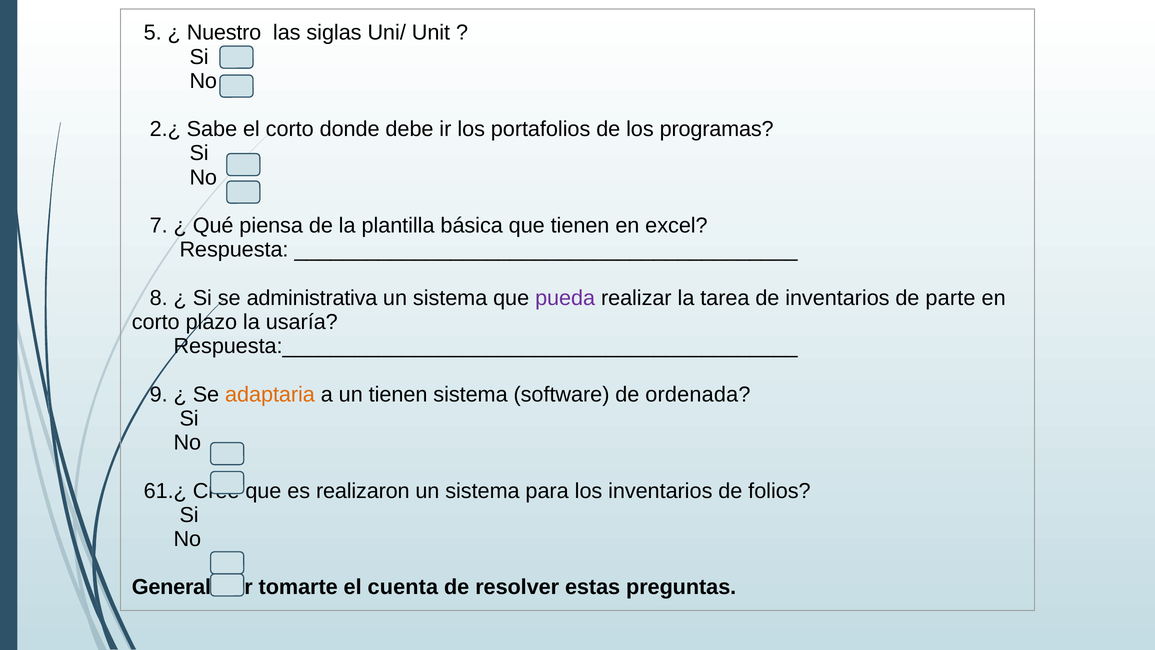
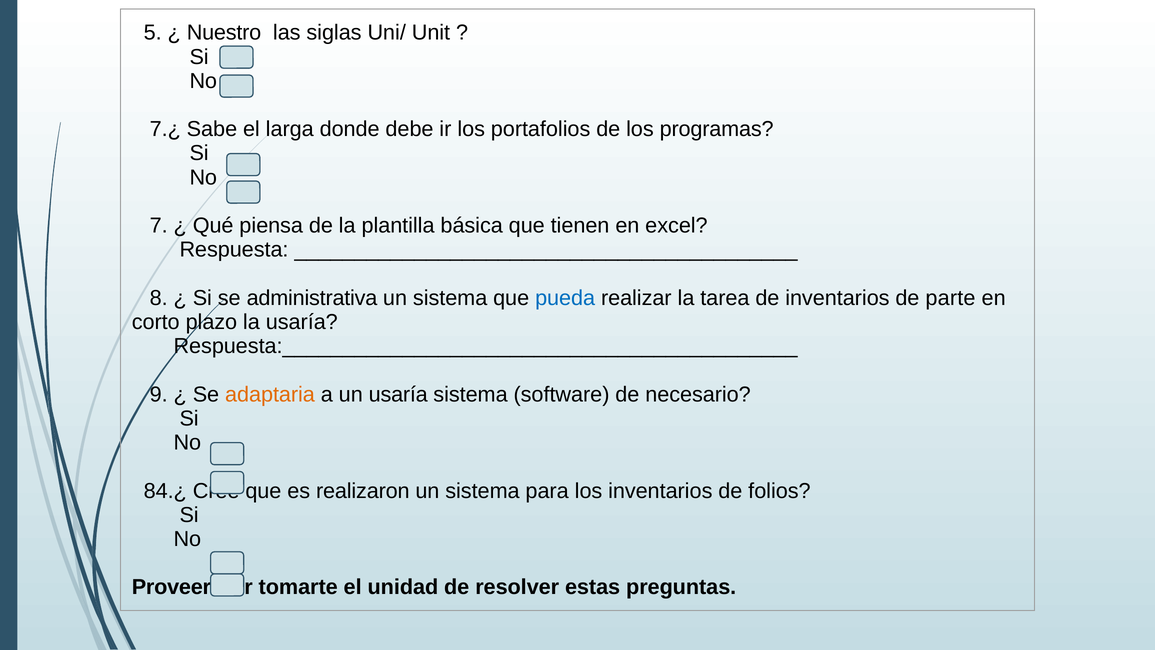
2.¿: 2.¿ -> 7.¿ (165, 129)
el corto: corto -> larga (290, 129)
pueda colour: purple -> blue (565, 298)
un tienen: tienen -> usaría (398, 394)
ordenada: ordenada -> necesario (698, 394)
61.¿: 61.¿ -> 84.¿ (165, 491)
General: General -> Proveer (171, 587)
cuenta: cuenta -> unidad (403, 587)
